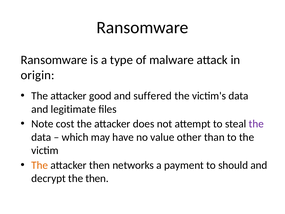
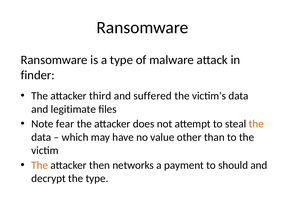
origin: origin -> finder (38, 75)
good: good -> third (100, 96)
cost: cost -> fear (65, 124)
the colour: purple -> orange (256, 124)
the then: then -> type (97, 178)
